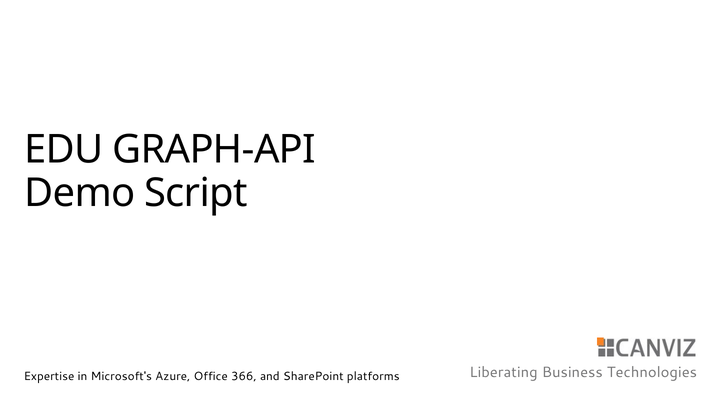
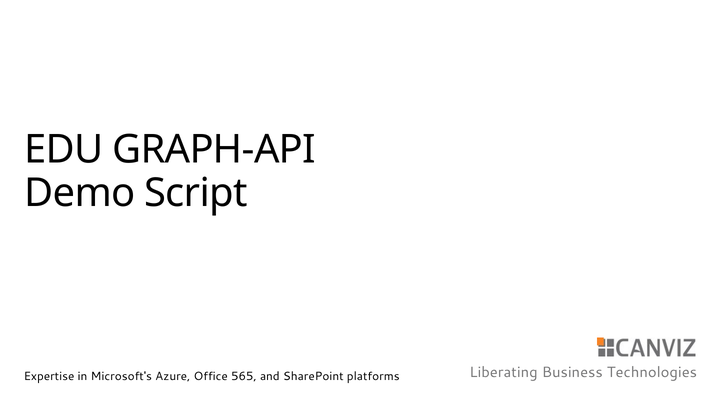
366: 366 -> 565 (244, 376)
